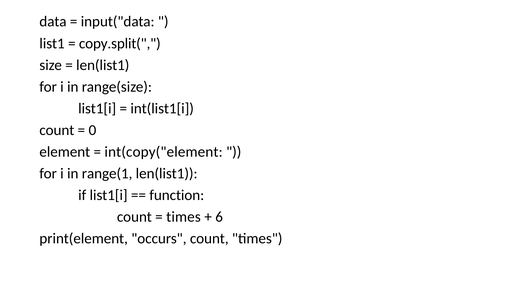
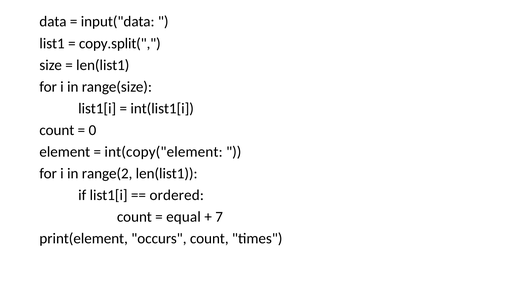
range(1: range(1 -> range(2 (107, 173)
function: function -> ordered (177, 195)
times: times -> equal (183, 217)
6: 6 -> 7 (219, 217)
